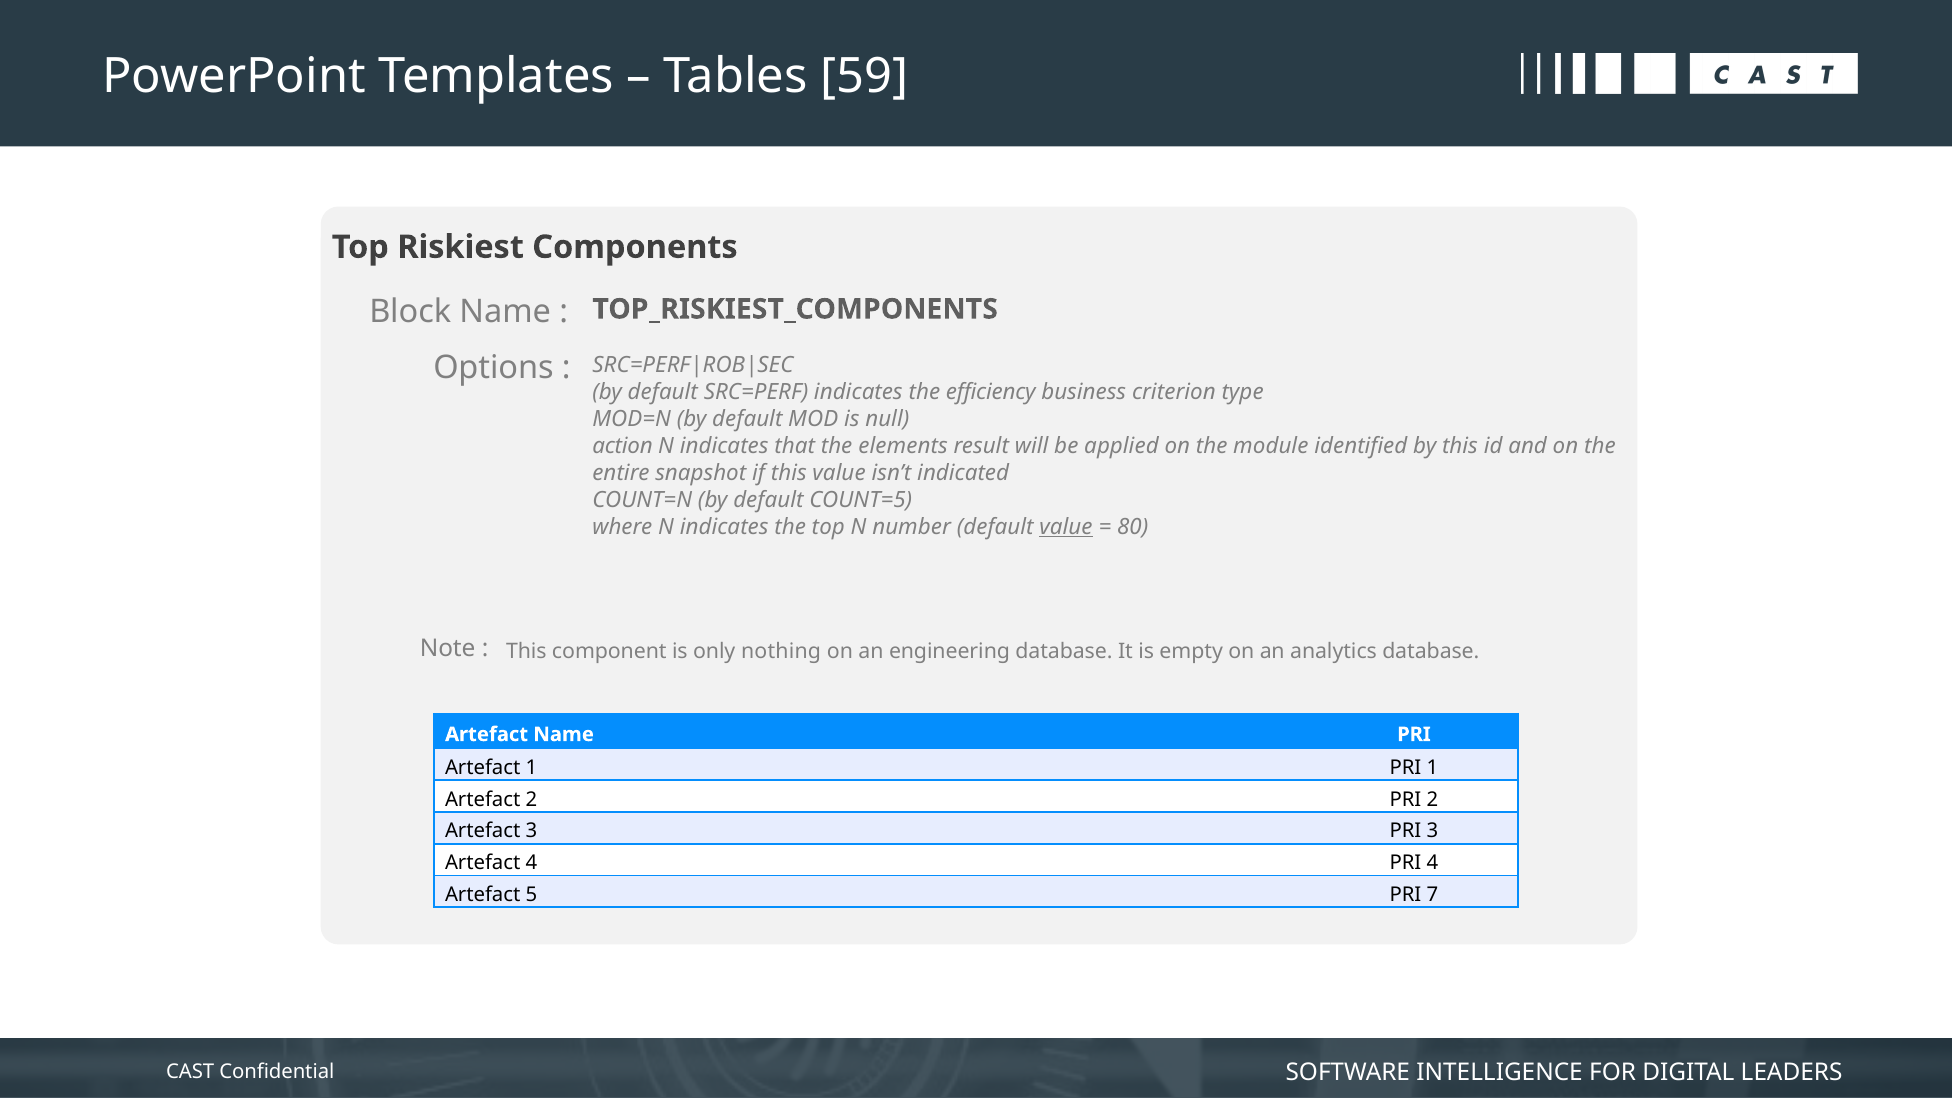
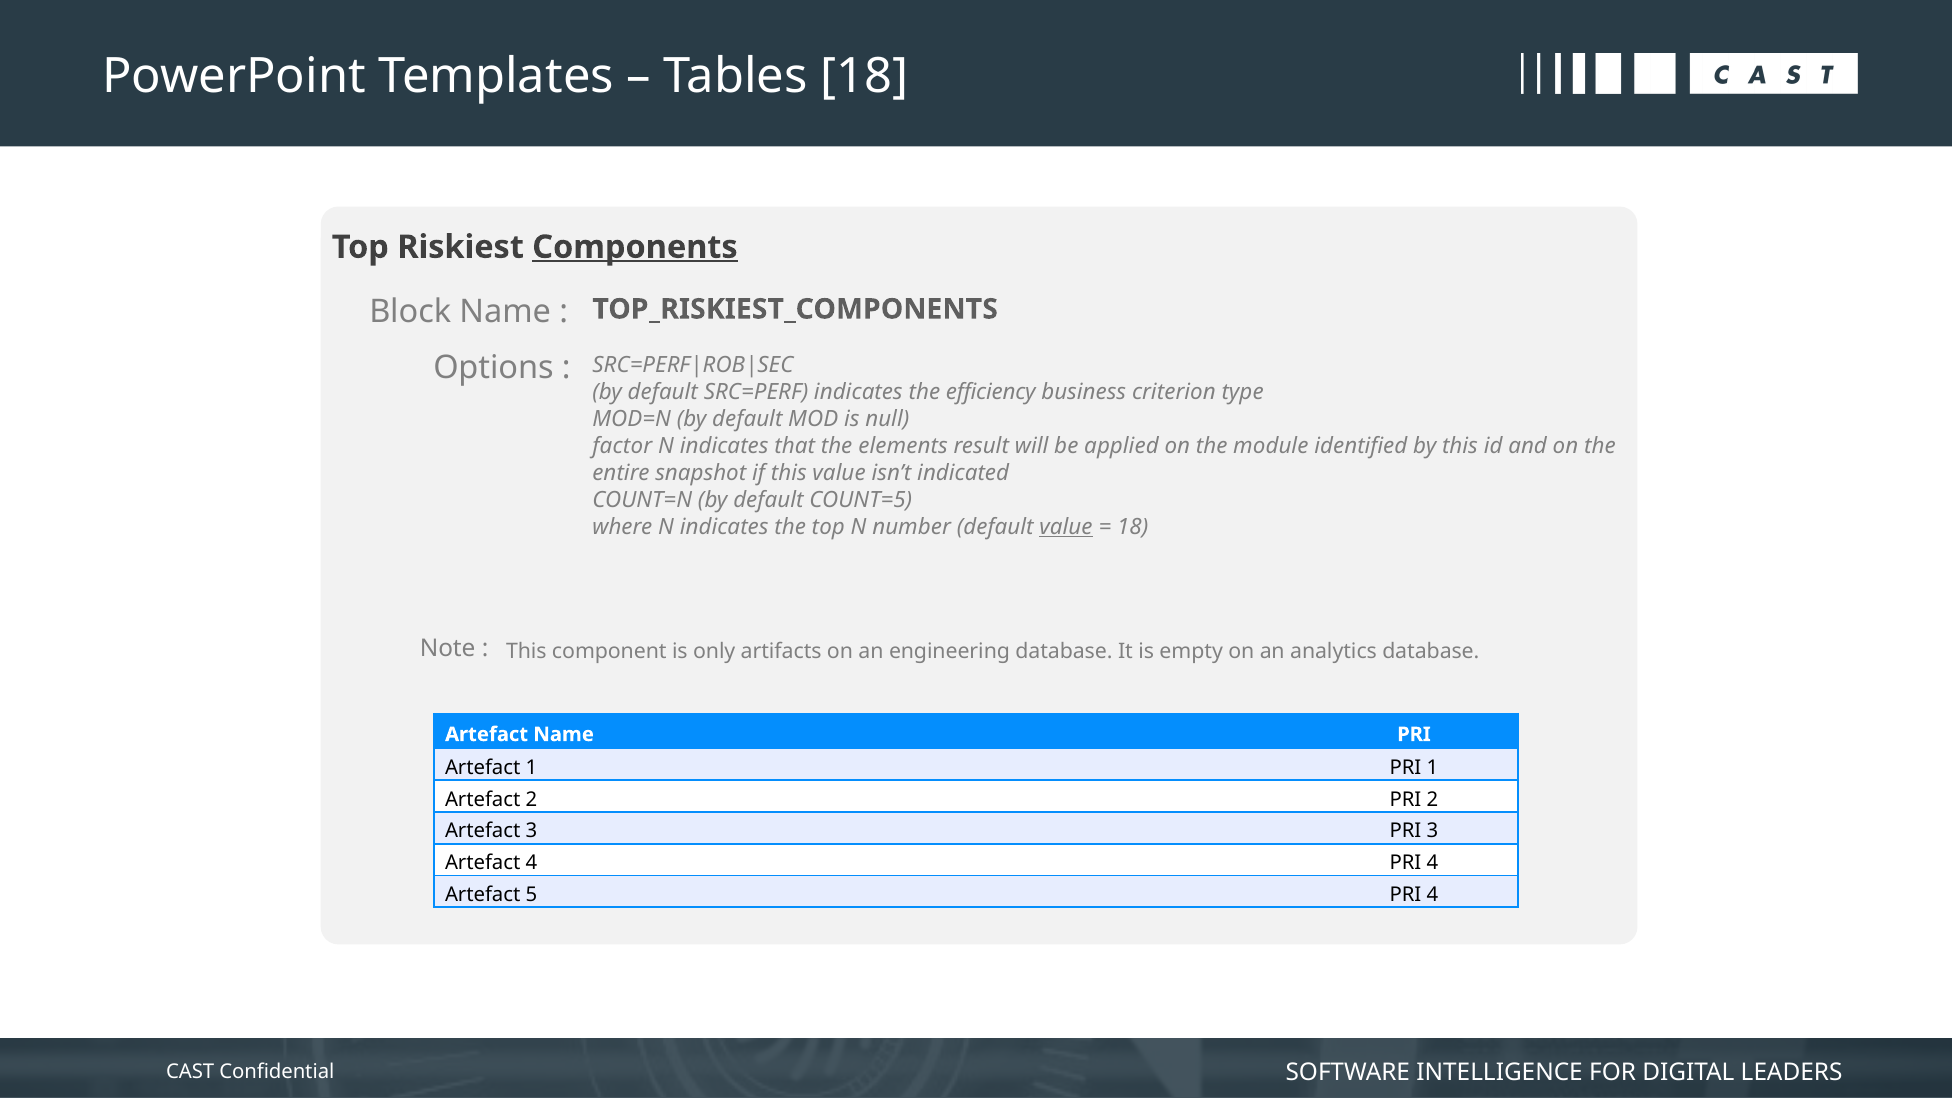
Tables 59: 59 -> 18 (864, 76)
Components underline: none -> present (635, 247)
action: action -> factor (622, 446)
80: 80 -> 18 (1133, 527)
nothing: nothing -> artifacts (781, 652)
5 PRI 7: 7 -> 4 (1432, 895)
